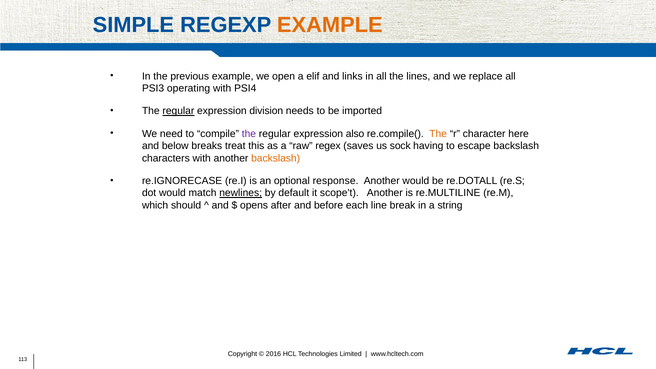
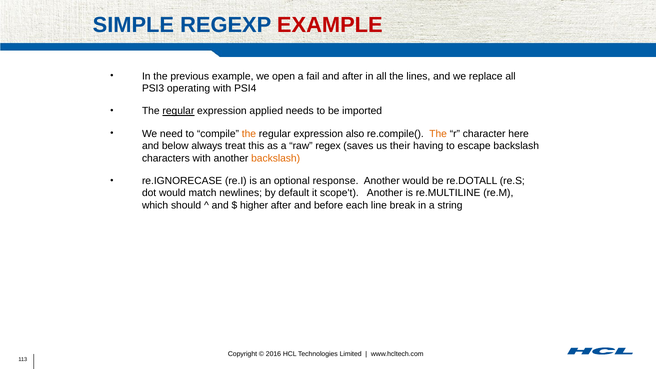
EXAMPLE colour: orange -> red (330, 25)
elif: elif -> fail (313, 76)
and links: links -> after (352, 76)
division: division -> applied (266, 111)
the colour: purple -> orange (249, 134)
breaks: breaks -> always (207, 146)
sock: sock -> their (400, 146)
newlines underline: present -> none (241, 193)
opens: opens -> higher (254, 205)
